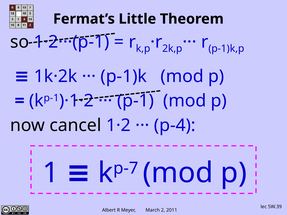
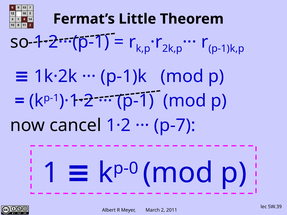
p-4: p-4 -> p-7 (175, 125)
p-7: p-7 -> p-0 (126, 168)
